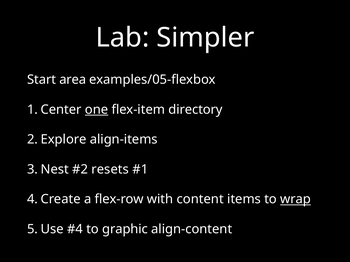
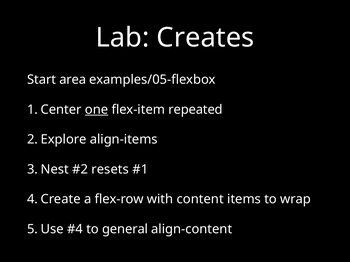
Simpler: Simpler -> Creates (205, 38)
directory: directory -> repeated (196, 110)
wrap underline: present -> none (296, 200)
graphic: graphic -> general (125, 230)
